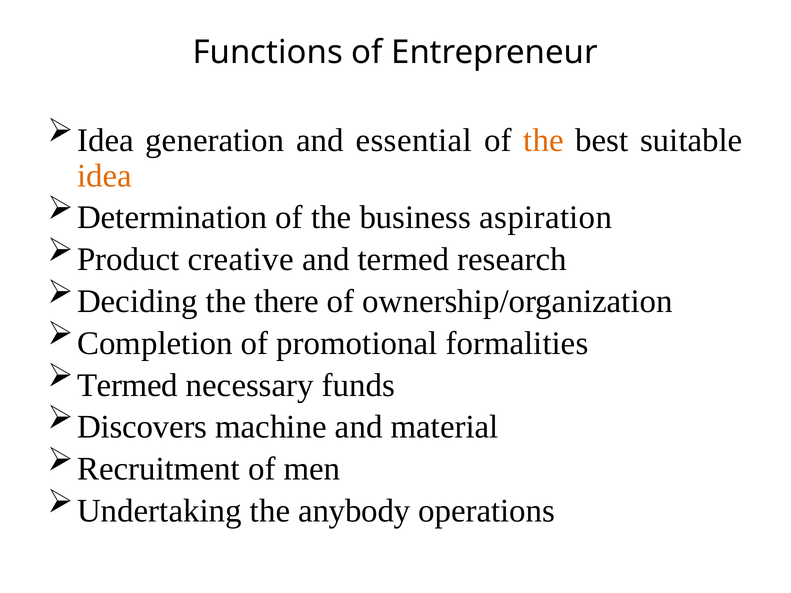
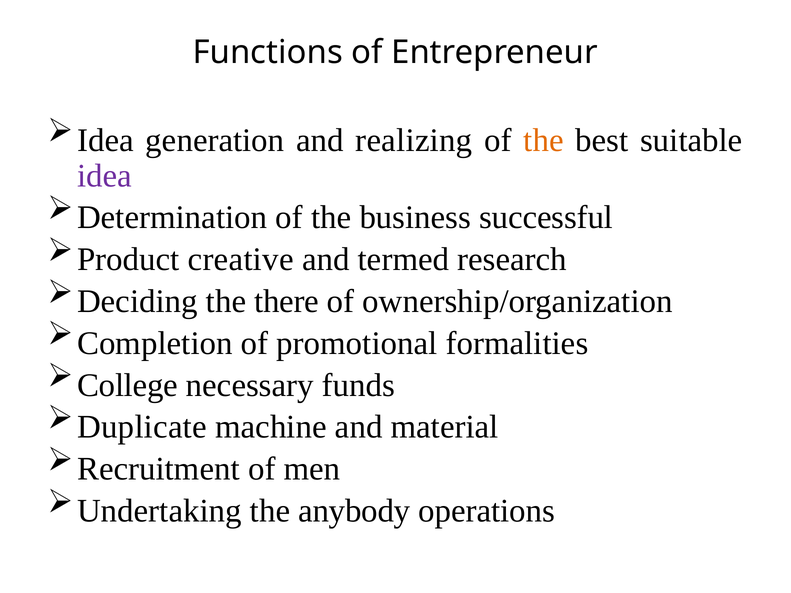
essential: essential -> realizing (414, 140)
idea colour: orange -> purple (105, 176)
aspiration: aspiration -> successful (546, 218)
Termed: Termed -> College (128, 385)
Discovers: Discovers -> Duplicate (142, 427)
